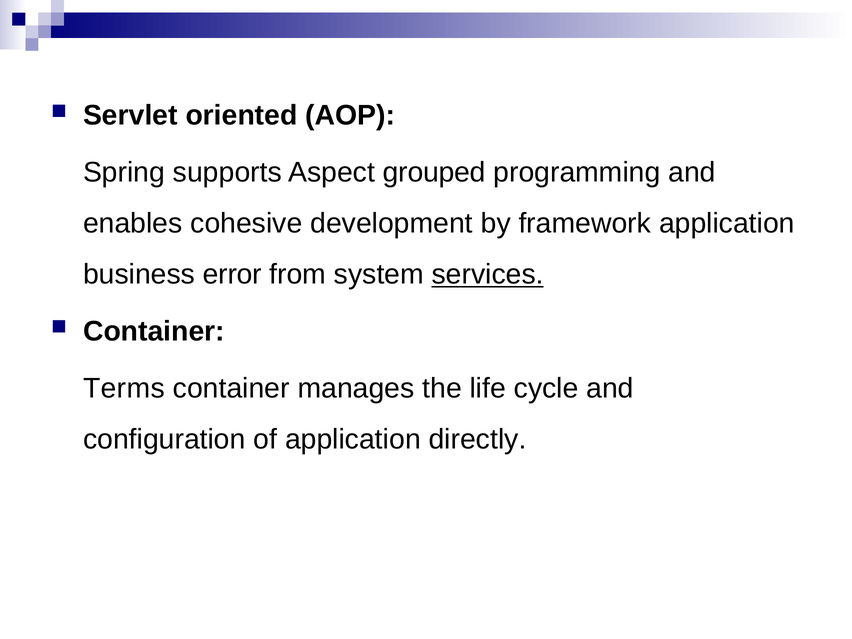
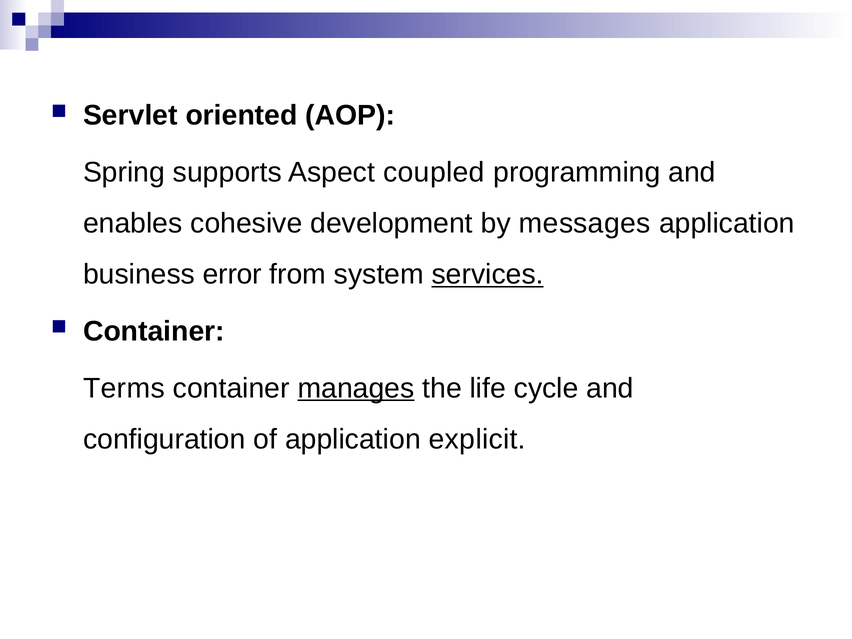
grouped: grouped -> coupled (434, 172)
framework: framework -> messages (585, 223)
manages underline: none -> present (356, 388)
directly: directly -> explicit (477, 439)
